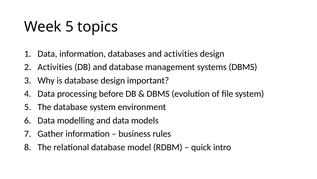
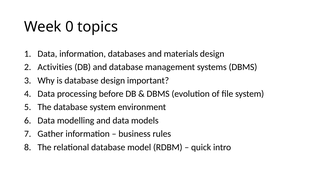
Week 5: 5 -> 0 (69, 27)
and activities: activities -> materials (181, 54)
